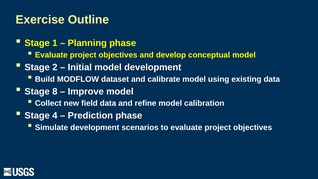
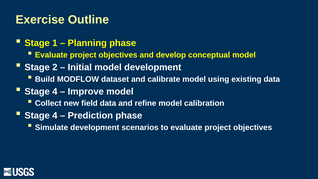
8: 8 -> 4 (55, 91)
